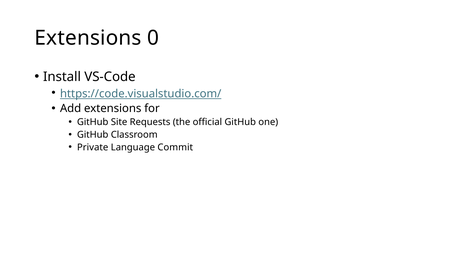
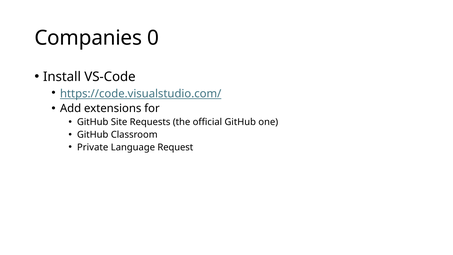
Extensions: Extensions -> Companies (88, 38)
Commit: Commit -> Request (175, 147)
